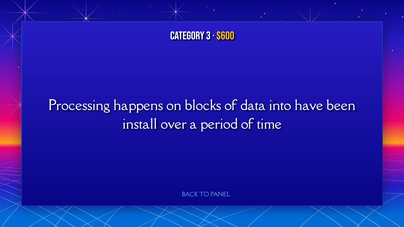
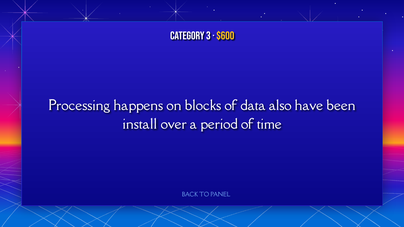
into: into -> also (280, 106)
